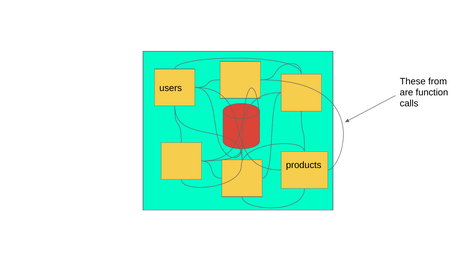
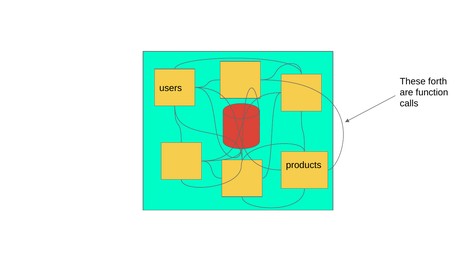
from: from -> forth (438, 81)
